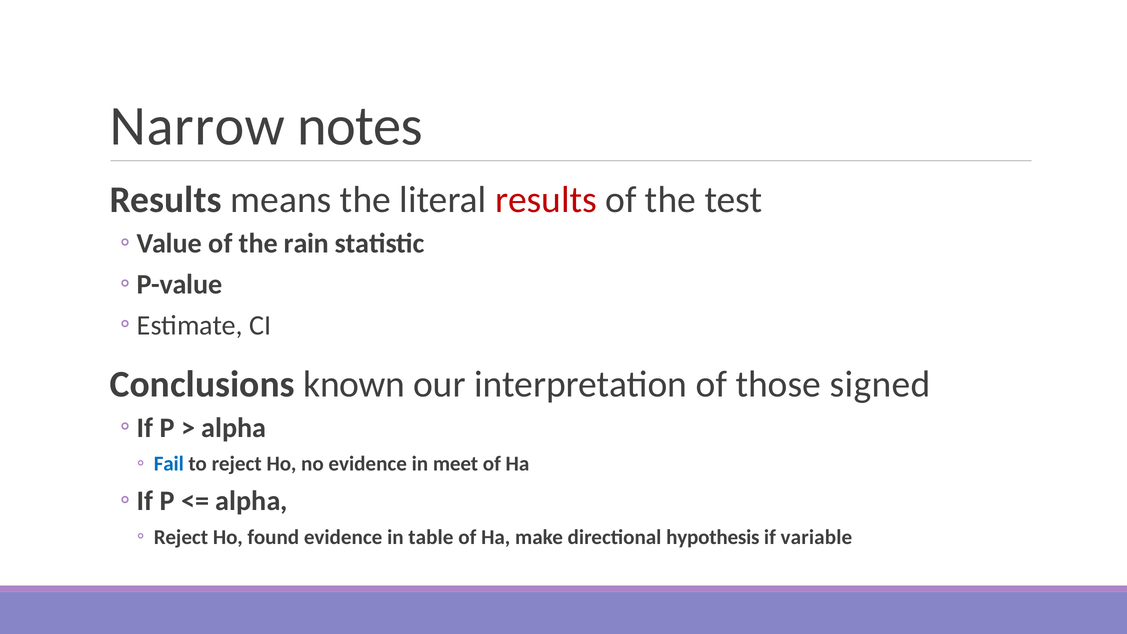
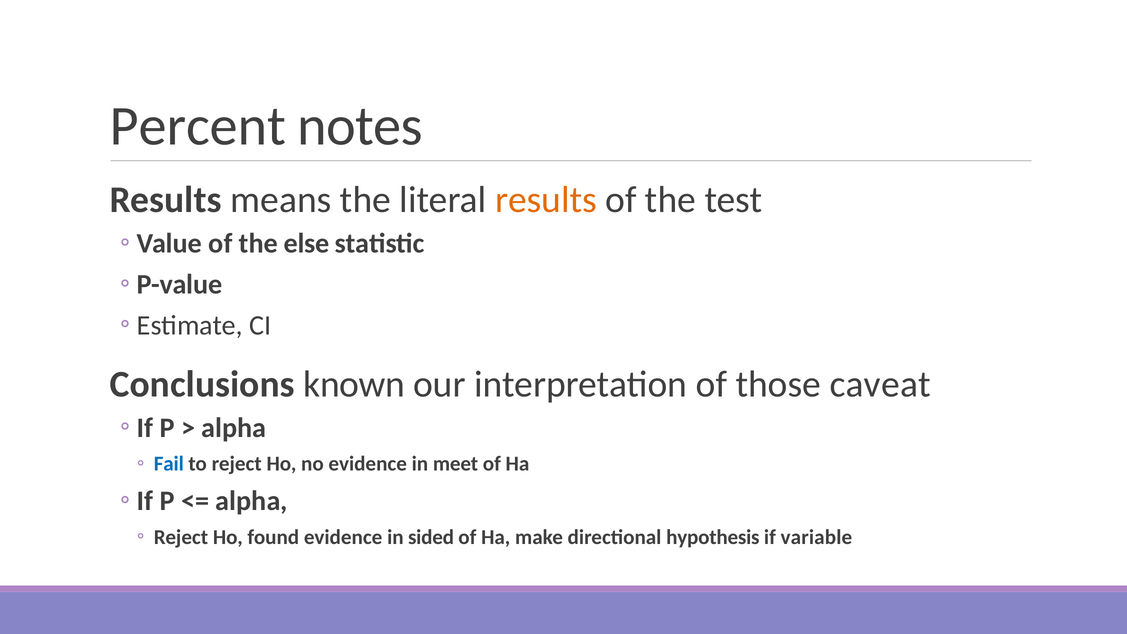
Narrow: Narrow -> Percent (198, 126)
results colour: red -> orange (546, 200)
rain: rain -> else (307, 244)
signed: signed -> caveat (880, 384)
table: table -> sided (431, 537)
